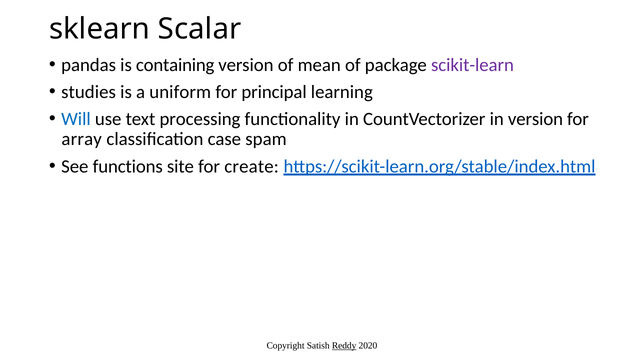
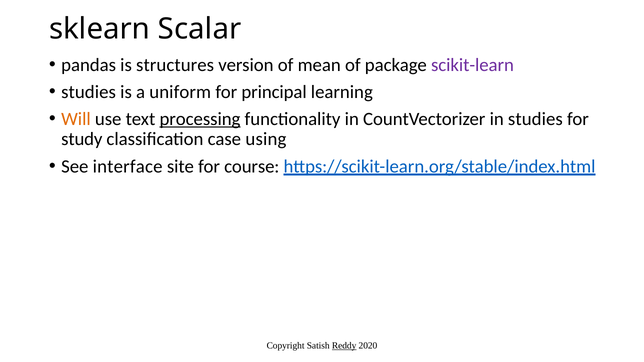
containing: containing -> structures (175, 65)
Will colour: blue -> orange (76, 119)
processing underline: none -> present (200, 119)
in version: version -> studies (535, 119)
array: array -> study (82, 139)
spam: spam -> using (266, 139)
functions: functions -> interface (128, 166)
create: create -> course (252, 166)
